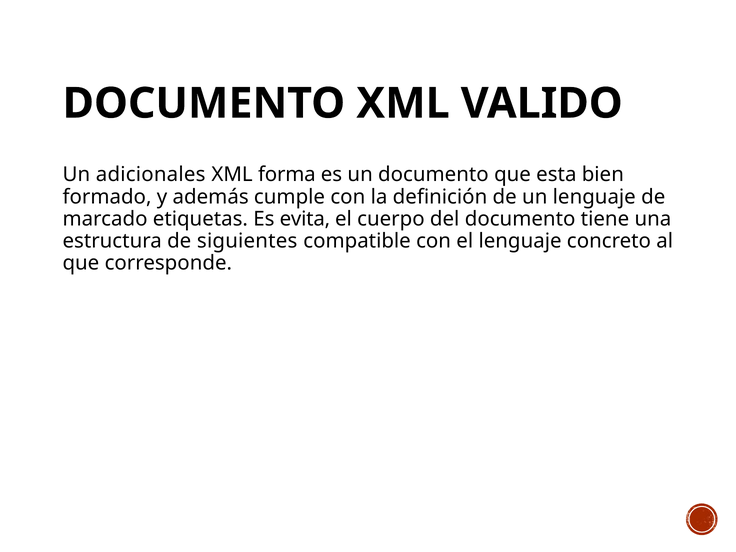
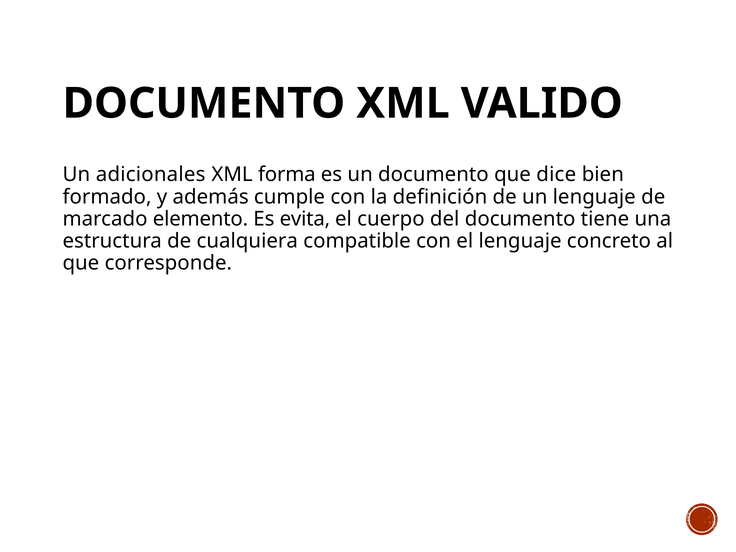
esta: esta -> dice (556, 175)
etiquetas: etiquetas -> elemento (200, 219)
siguientes: siguientes -> cualquiera (247, 241)
